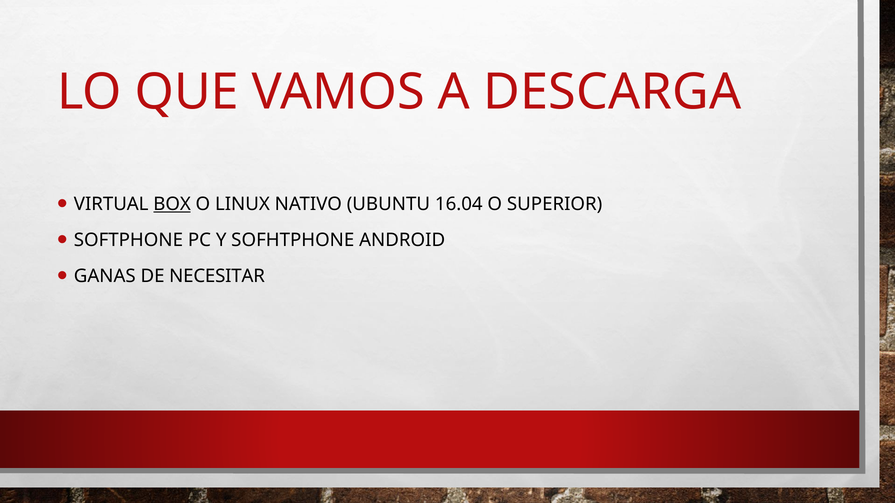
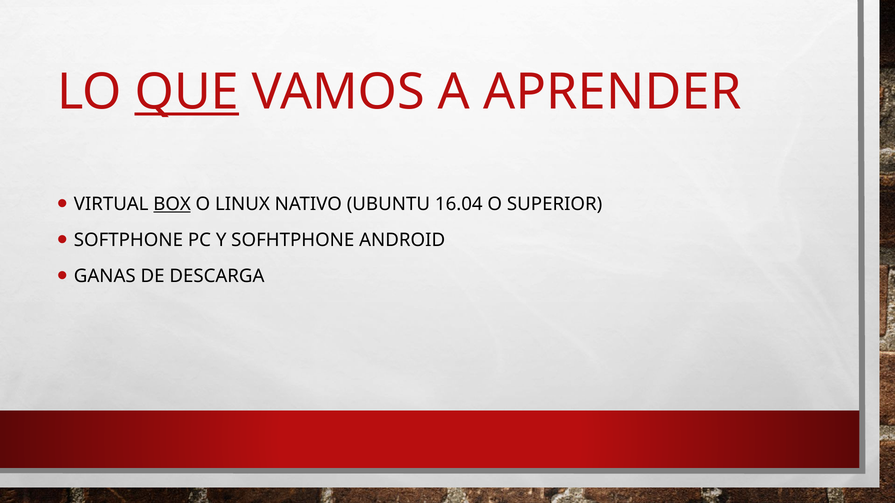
QUE underline: none -> present (187, 92)
DESCARGA: DESCARGA -> APRENDER (612, 92)
NECESITAR: NECESITAR -> DESCARGA (217, 277)
